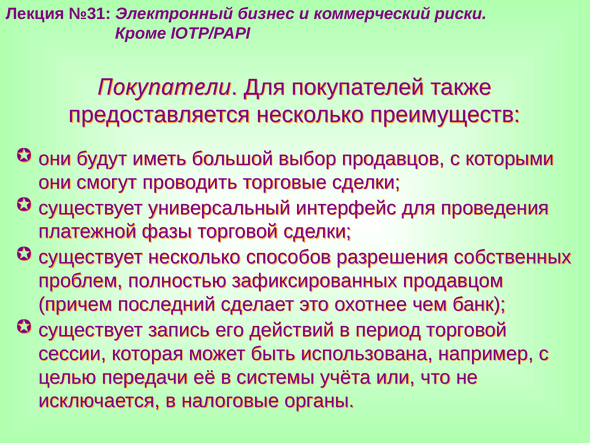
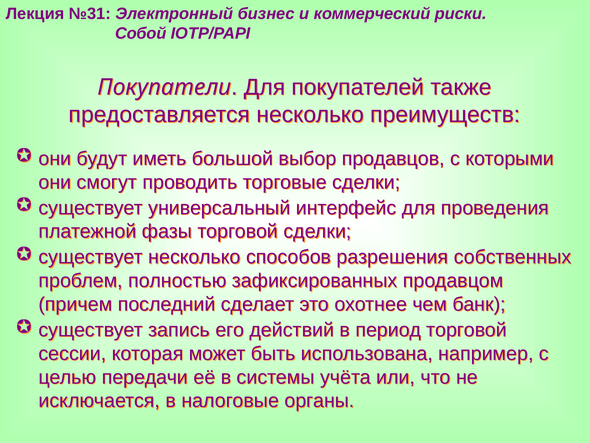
Кроме: Кроме -> Собой (141, 34)
